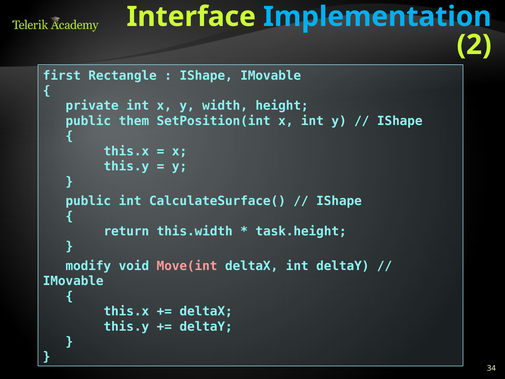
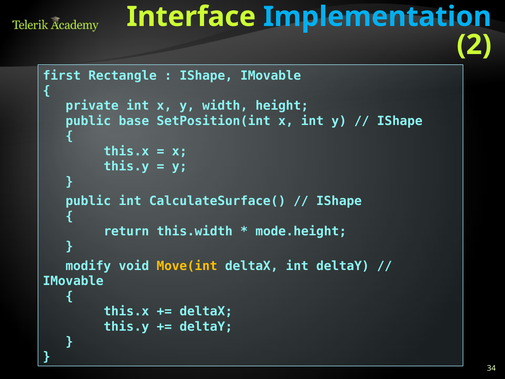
them: them -> base (134, 121)
task.height: task.height -> mode.height (301, 231)
Move(int colour: pink -> yellow (187, 266)
